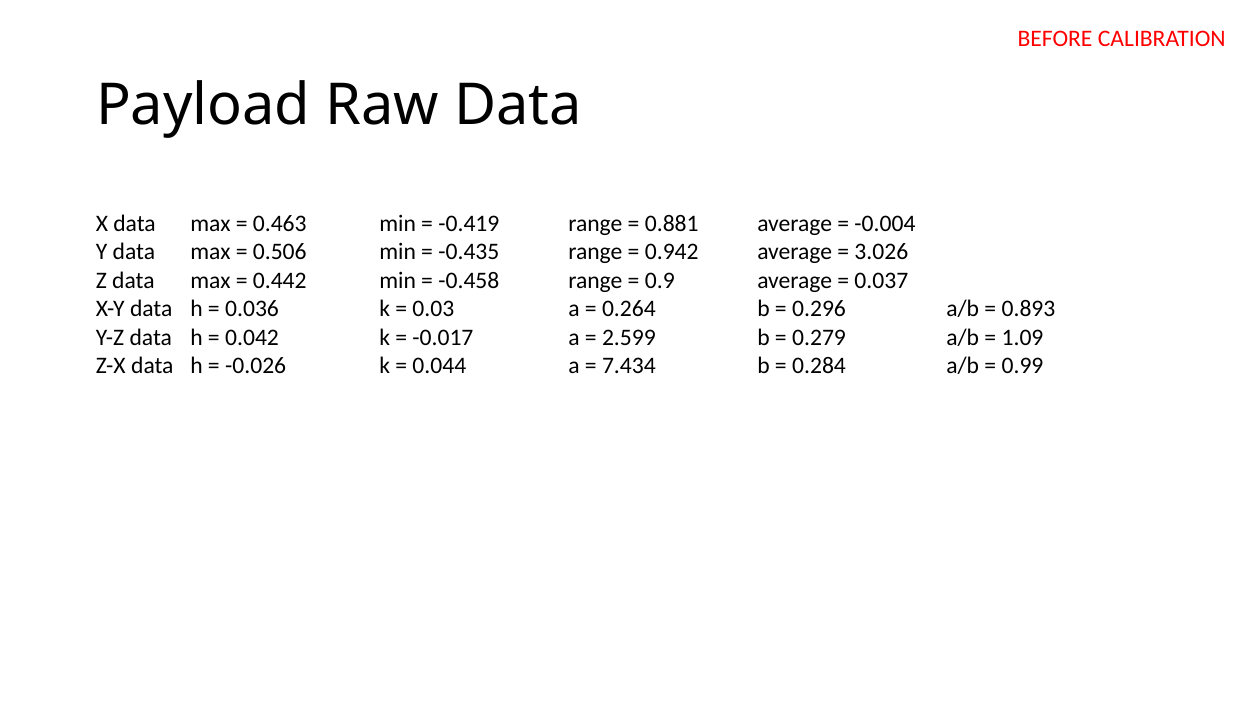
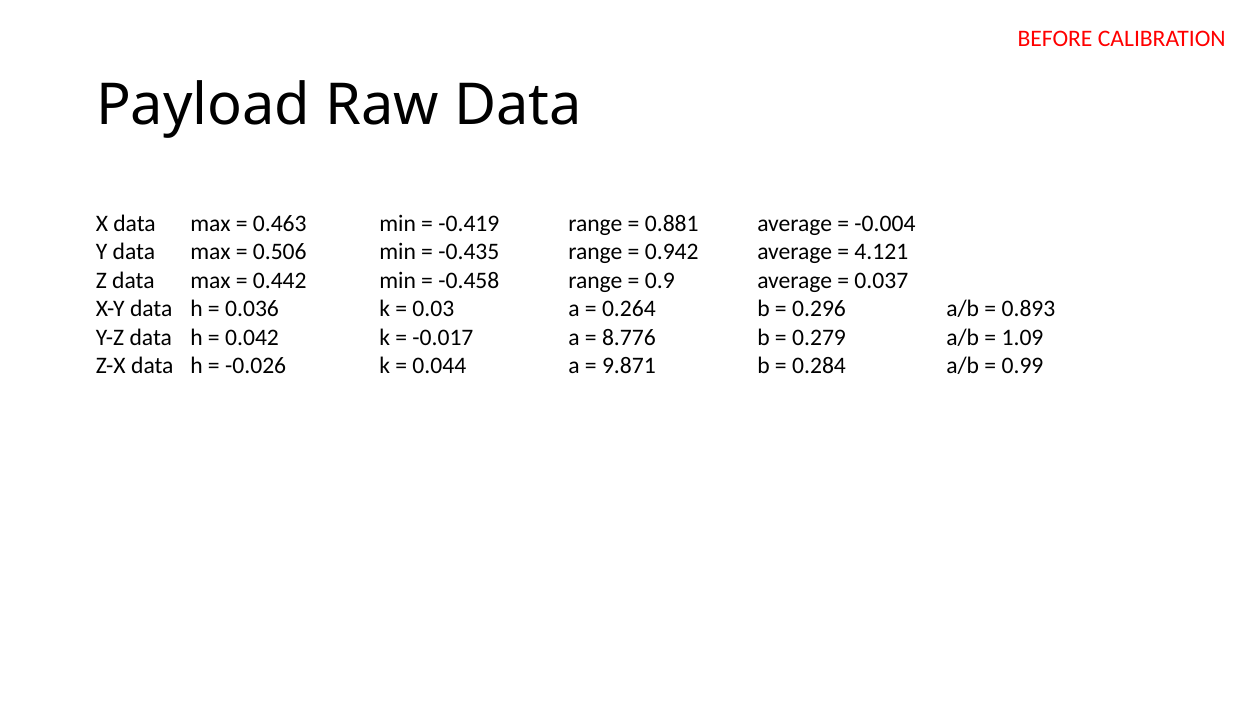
3.026: 3.026 -> 4.121 (881, 252)
2.599: 2.599 -> 8.776 (629, 337)
7.434: 7.434 -> 9.871 (629, 365)
